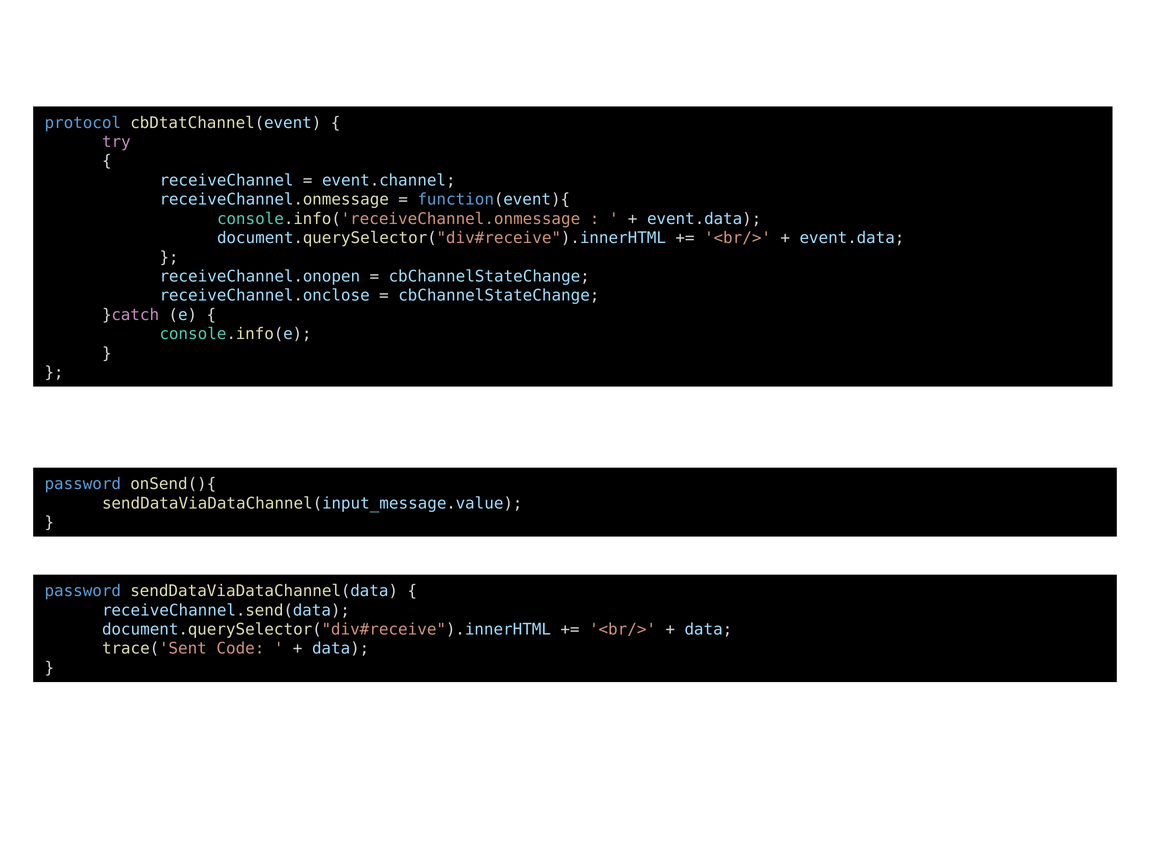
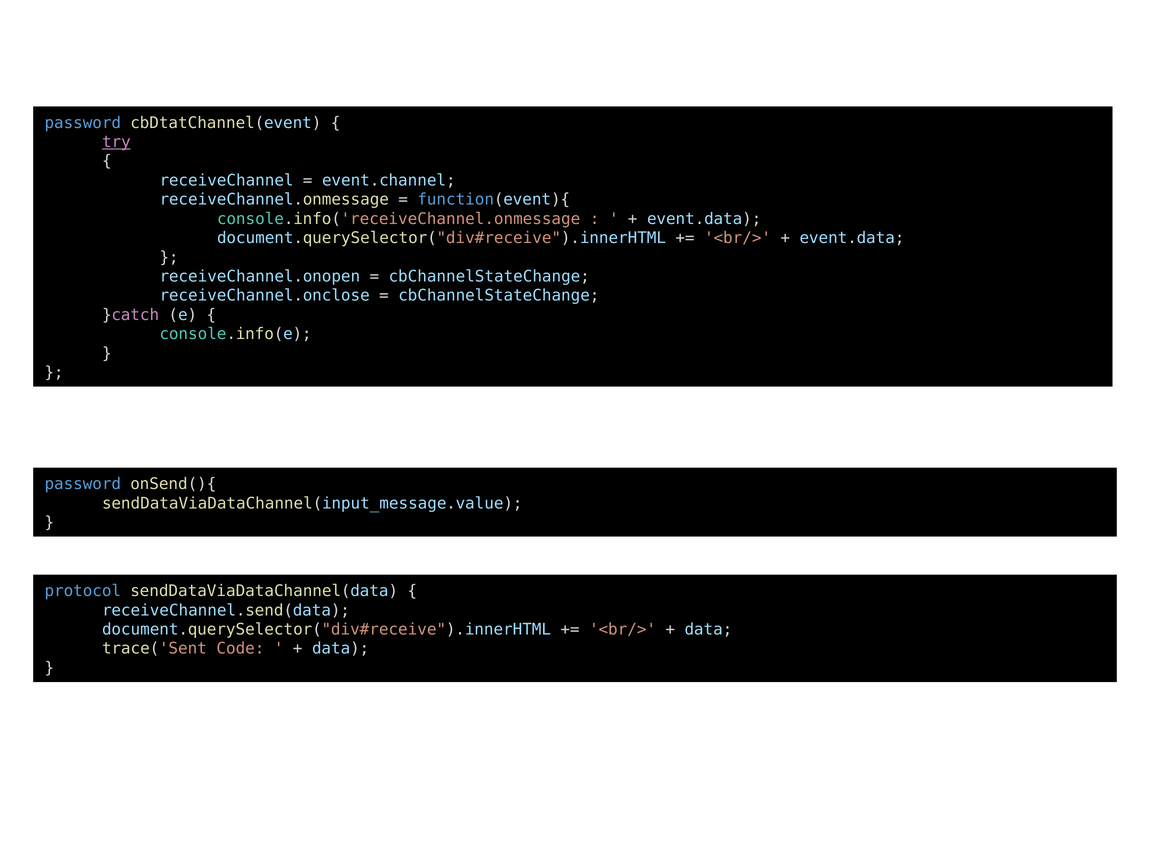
protocol: protocol -> password (83, 123)
try underline: none -> present (116, 142)
password: password -> protocol (83, 591)
